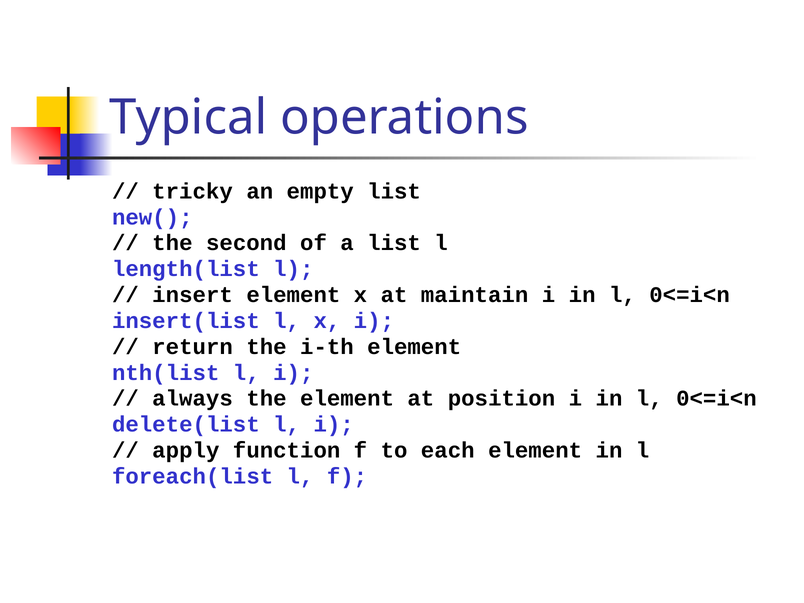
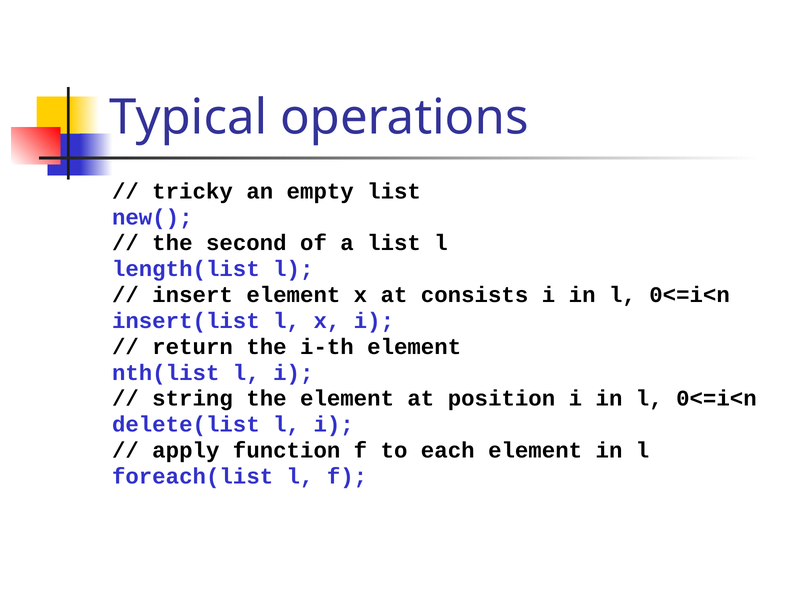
maintain: maintain -> consists (475, 295)
always: always -> string (193, 399)
